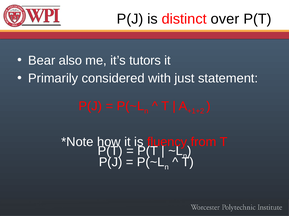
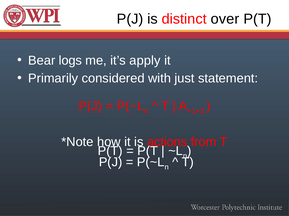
also: also -> logs (70, 61)
tutors: tutors -> apply (145, 61)
fluency: fluency -> actions (167, 142)
